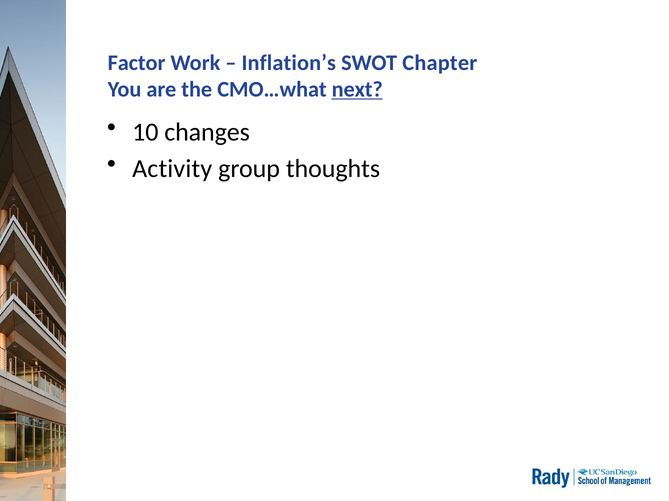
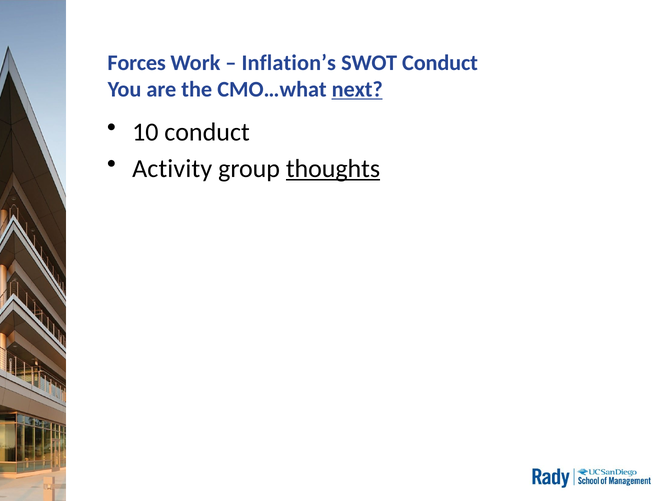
Factor: Factor -> Forces (137, 63)
SWOT Chapter: Chapter -> Conduct (440, 63)
10 changes: changes -> conduct (207, 132)
thoughts underline: none -> present (333, 169)
